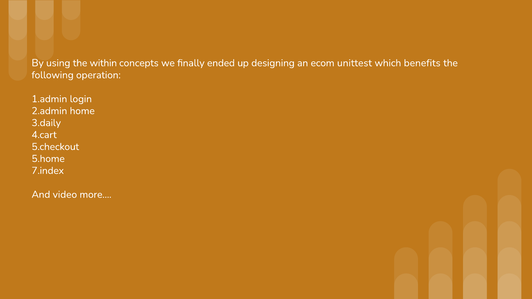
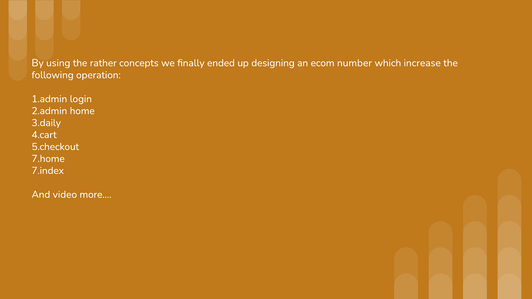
within: within -> rather (103, 63)
unittest: unittest -> number (354, 63)
benefits: benefits -> increase (422, 63)
5.home: 5.home -> 7.home (48, 159)
